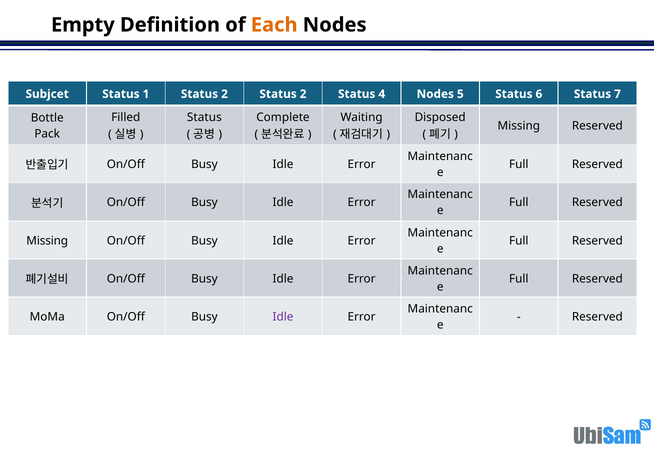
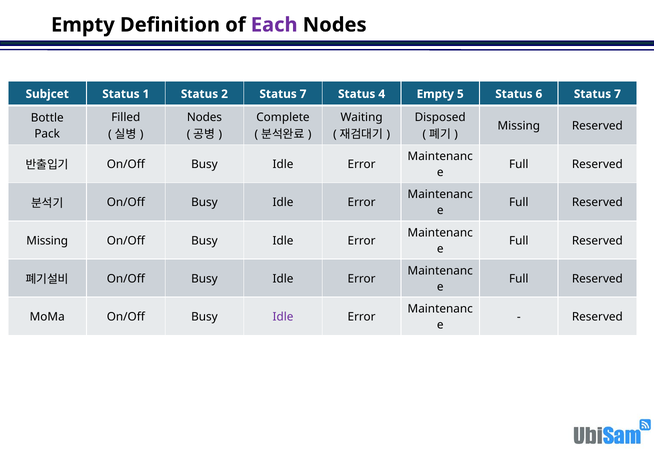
Each colour: orange -> purple (274, 25)
2 Status 2: 2 -> 7 (303, 94)
4 Nodes: Nodes -> Empty (435, 94)
Status: Status -> Nodes (204, 117)
